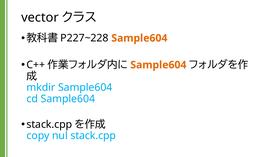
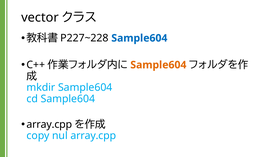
Sample604 colour: orange -> blue (139, 38)
stack.cpp: stack.cpp -> array.cpp (49, 124)
nul stack.cpp: stack.cpp -> array.cpp (93, 136)
